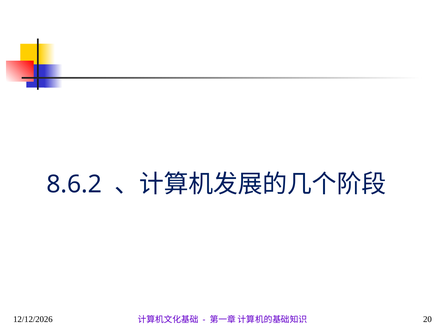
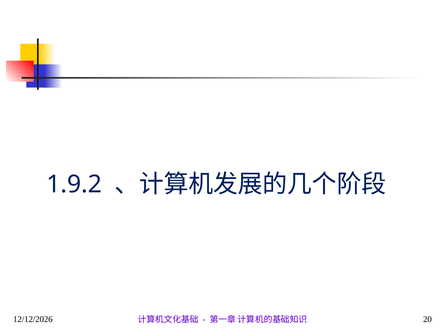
8.6.2: 8.6.2 -> 1.9.2 (74, 184)
